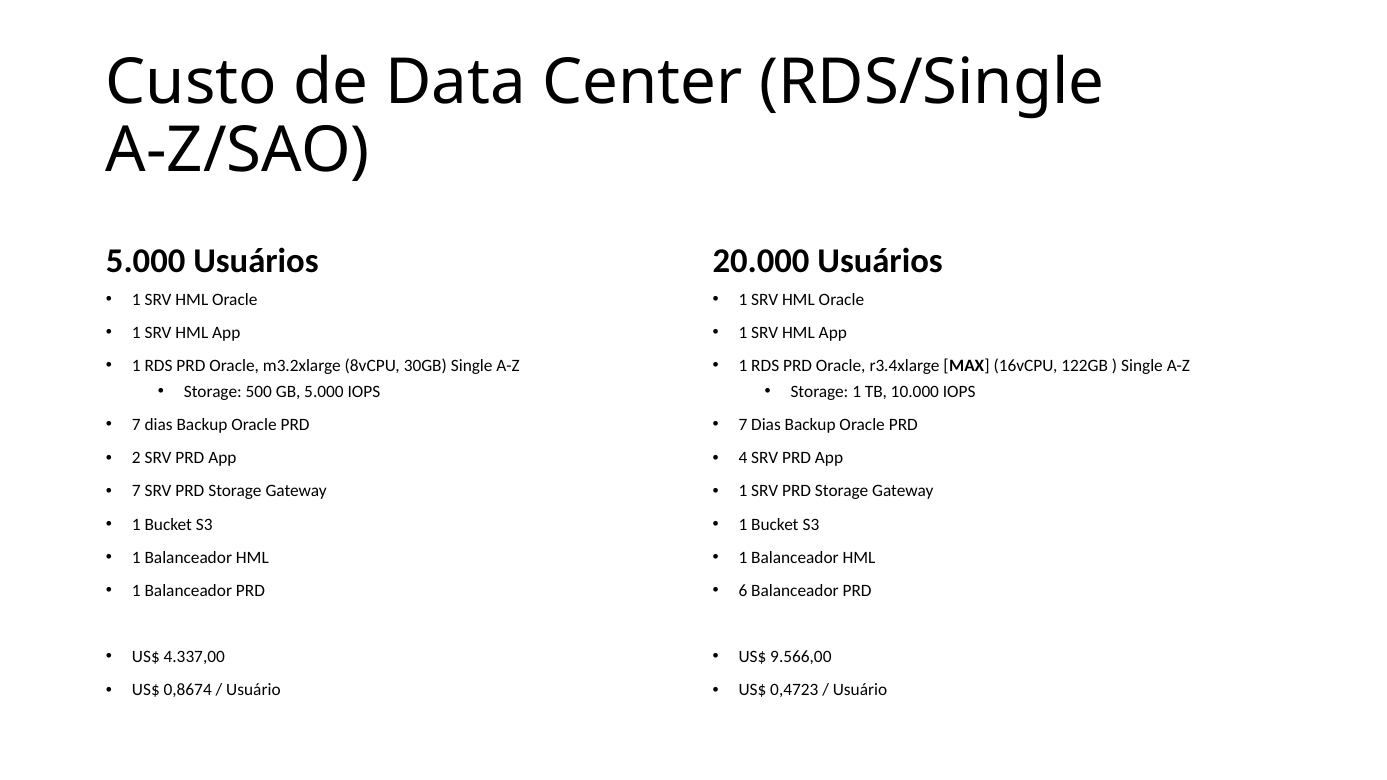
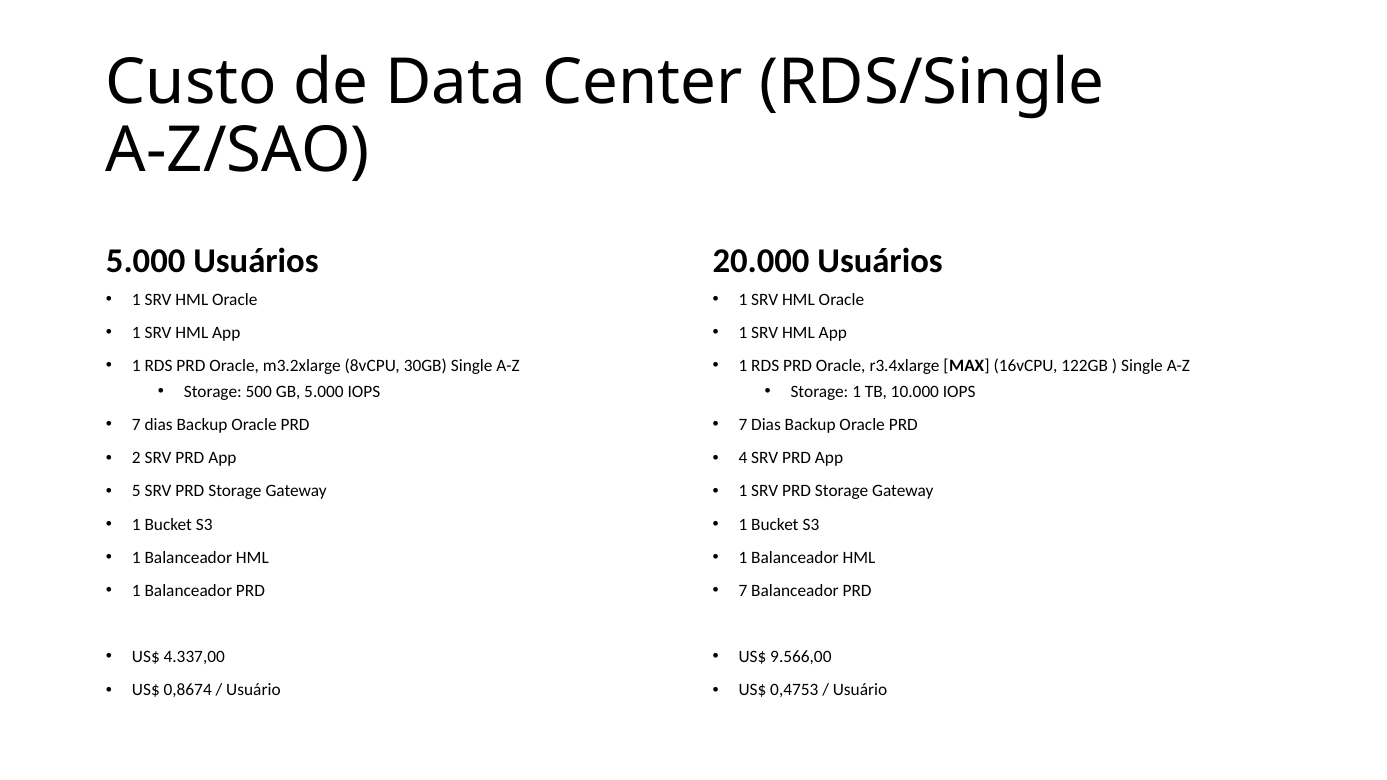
7: 7 -> 5 (136, 491)
6: 6 -> 7 (743, 591)
0,4723: 0,4723 -> 0,4753 (794, 690)
